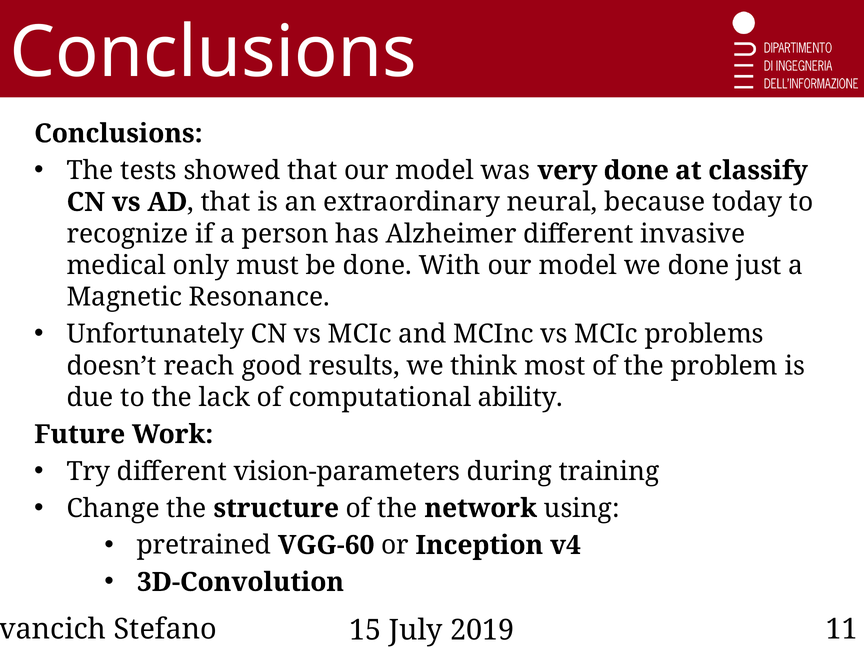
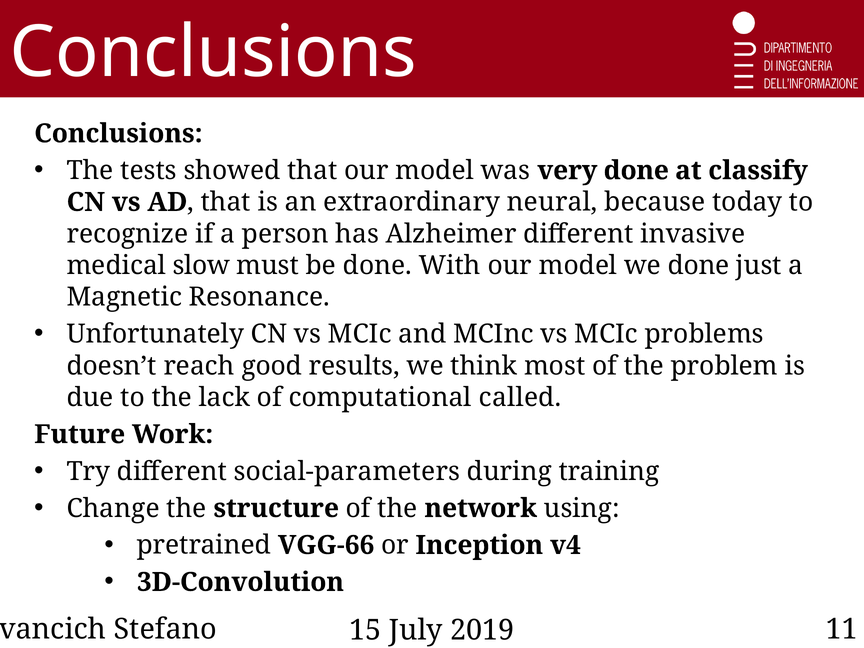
only: only -> slow (201, 266)
ability: ability -> called (520, 397)
vision-parameters: vision-parameters -> social-parameters (347, 471)
VGG-60: VGG-60 -> VGG-66 (326, 545)
